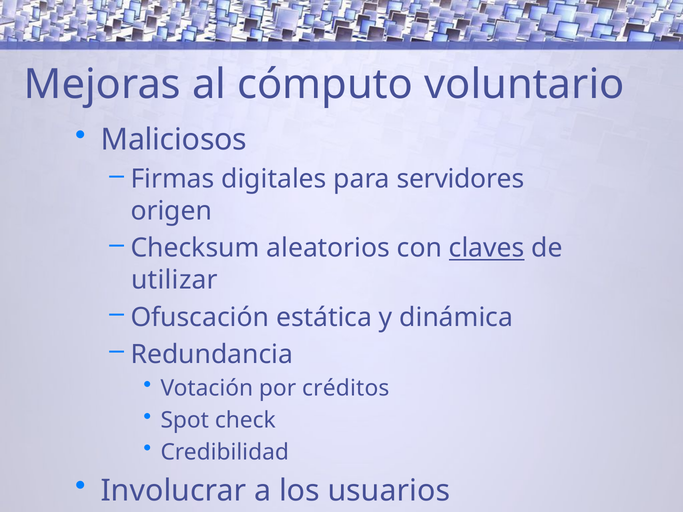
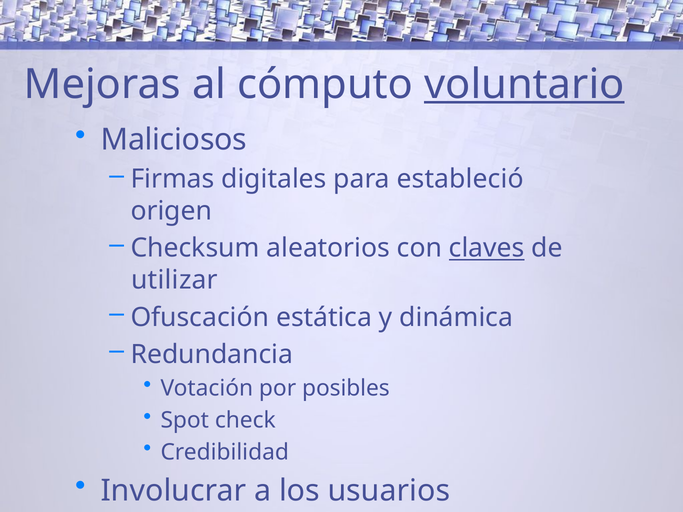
voluntario underline: none -> present (524, 84)
servidores: servidores -> estableció (460, 179)
créditos: créditos -> posibles (346, 389)
